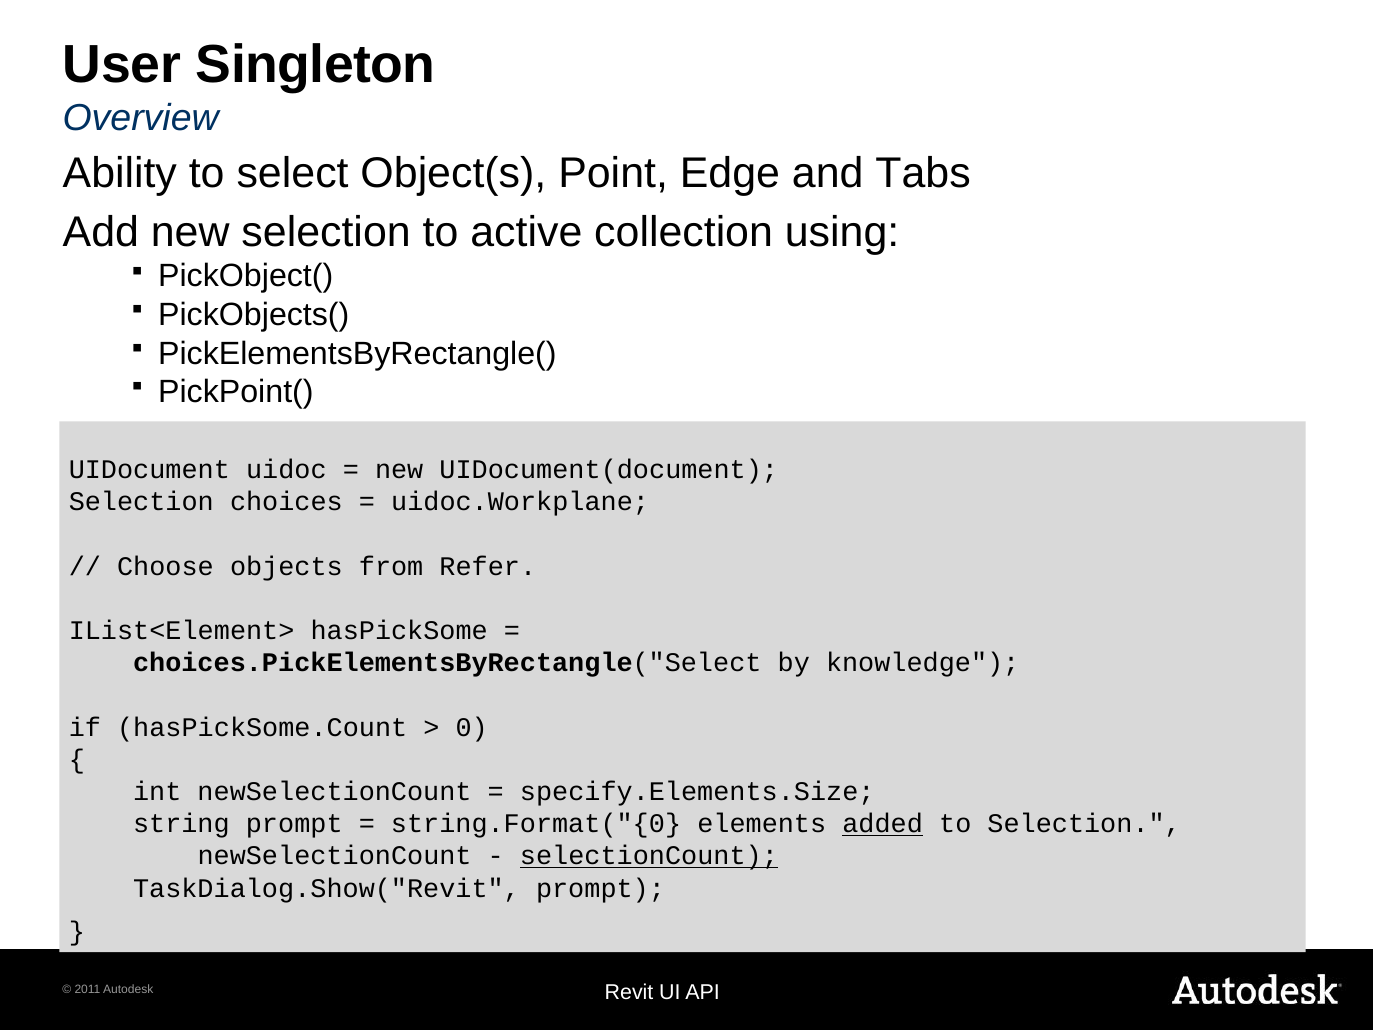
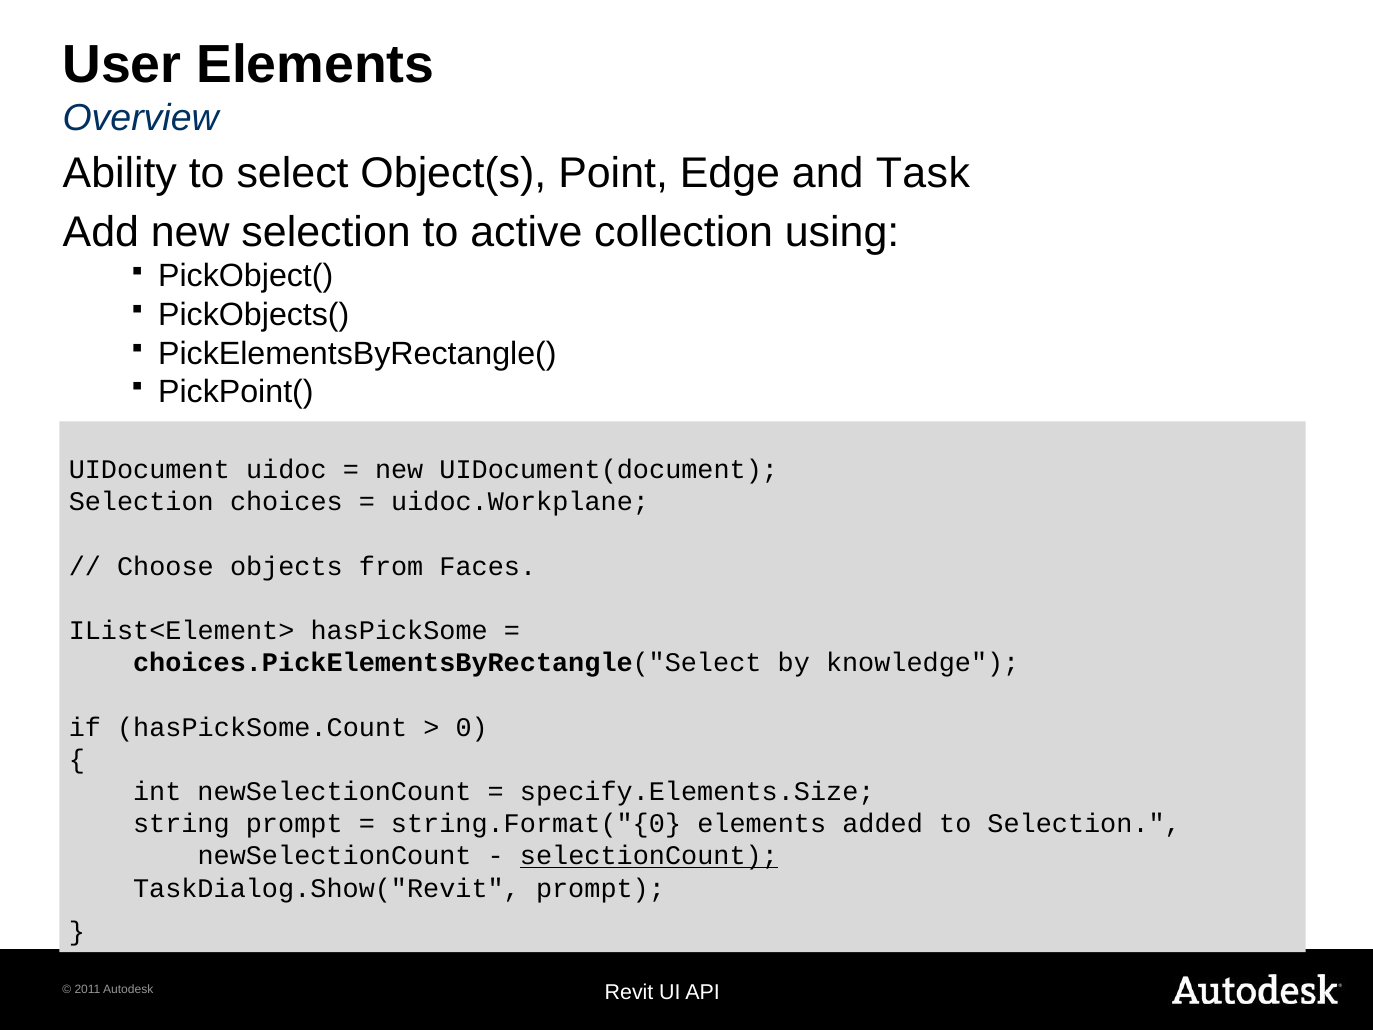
User Singleton: Singleton -> Elements (315, 65)
Tabs: Tabs -> Task (923, 174)
Refer: Refer -> Faces (488, 566)
added underline: present -> none (883, 824)
